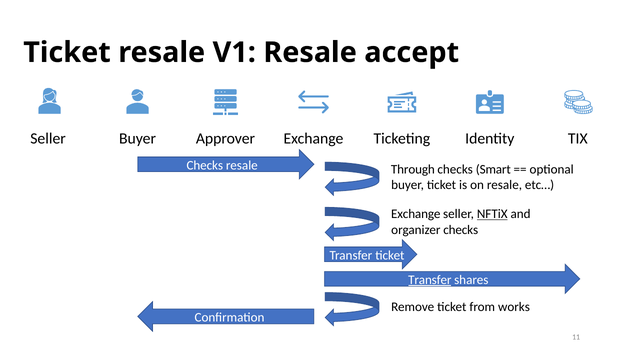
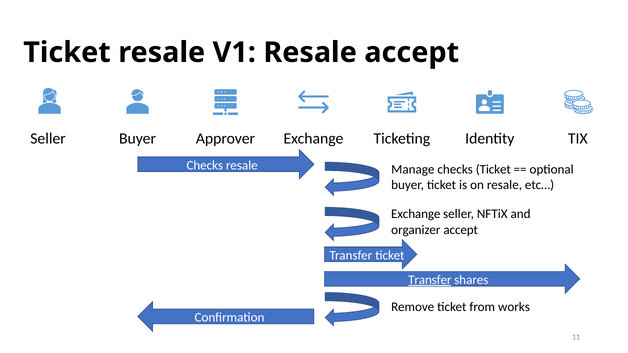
Through: Through -> Manage (413, 170)
checks Smart: Smart -> Ticket (493, 170)
NFTiX underline: present -> none (492, 214)
organizer checks: checks -> accept (461, 230)
